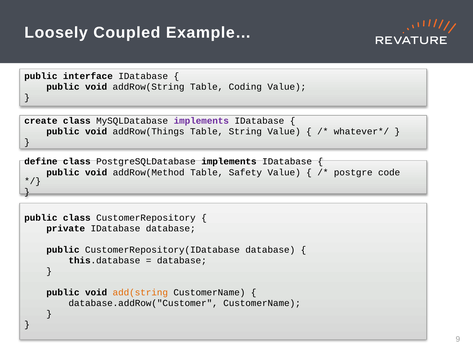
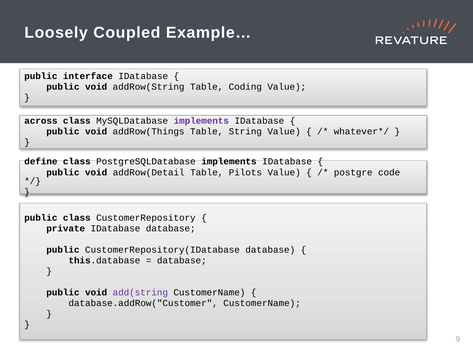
create: create -> across (41, 121)
addRow(Method: addRow(Method -> addRow(Detail (149, 172)
Safety: Safety -> Pilots (245, 172)
add(string colour: orange -> purple (140, 292)
